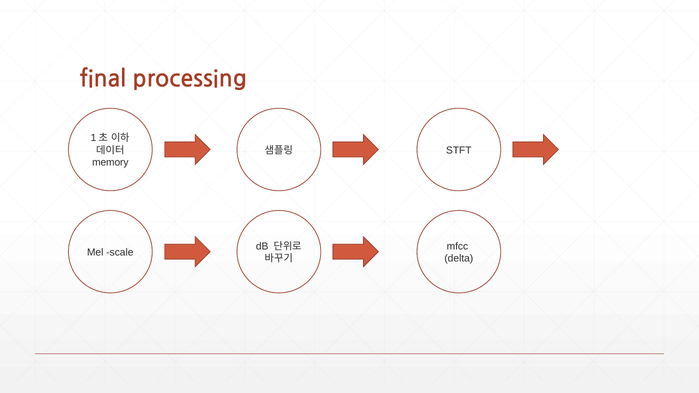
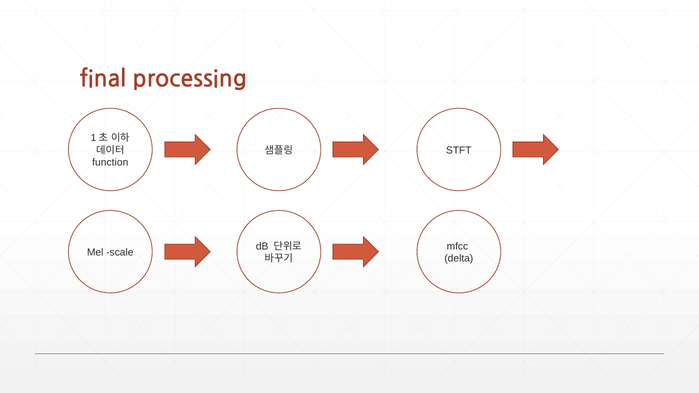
memory: memory -> function (110, 162)
